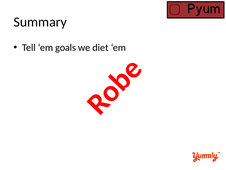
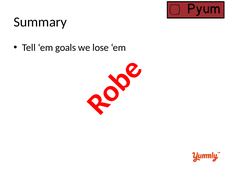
diet: diet -> lose (101, 47)
